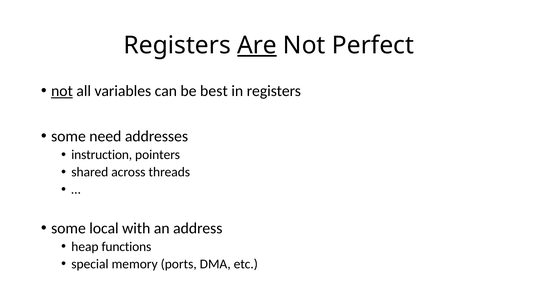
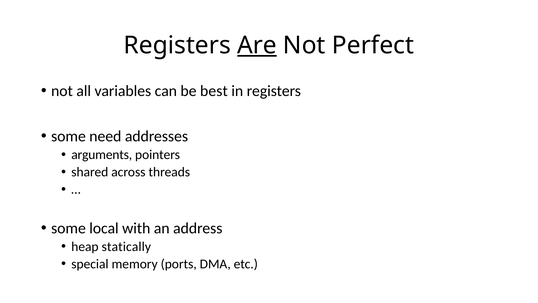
not underline: present -> none (62, 91)
instruction: instruction -> arguments (102, 155)
functions: functions -> statically (126, 246)
